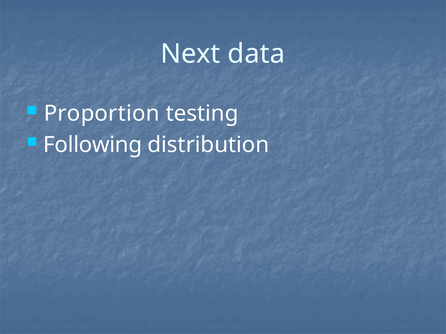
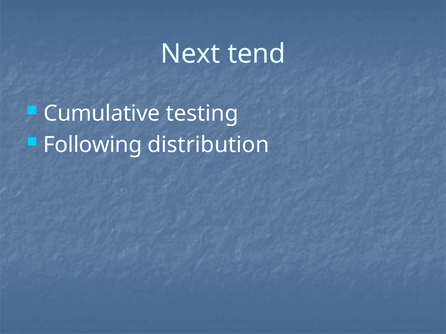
data: data -> tend (257, 54)
Proportion: Proportion -> Cumulative (102, 114)
